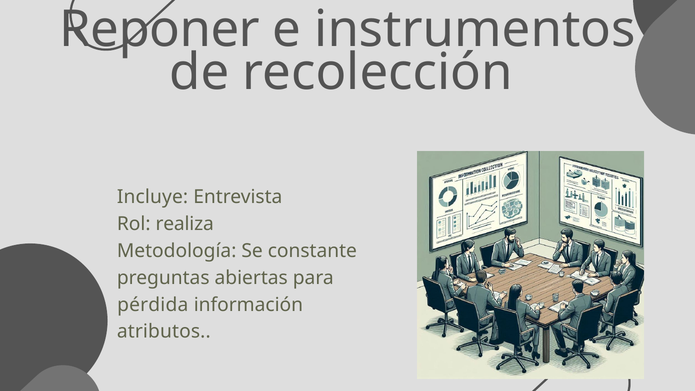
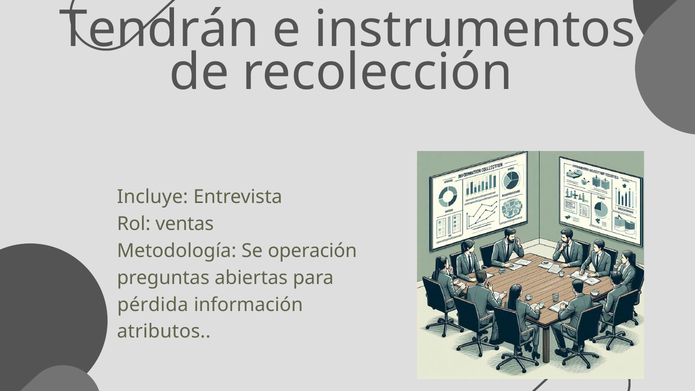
Reponer: Reponer -> Tendrán (159, 29)
realiza: realiza -> ventas (185, 224)
constante: constante -> operación (312, 251)
